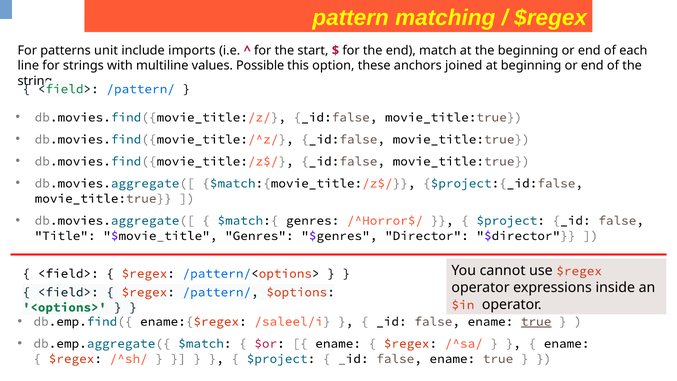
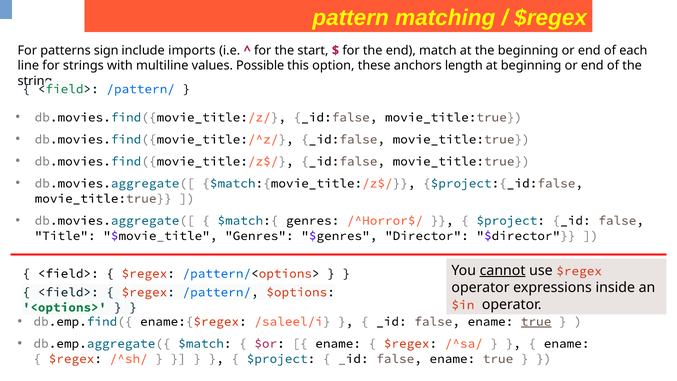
unit: unit -> sign (106, 50)
joined: joined -> length (464, 66)
cannot underline: none -> present (503, 270)
